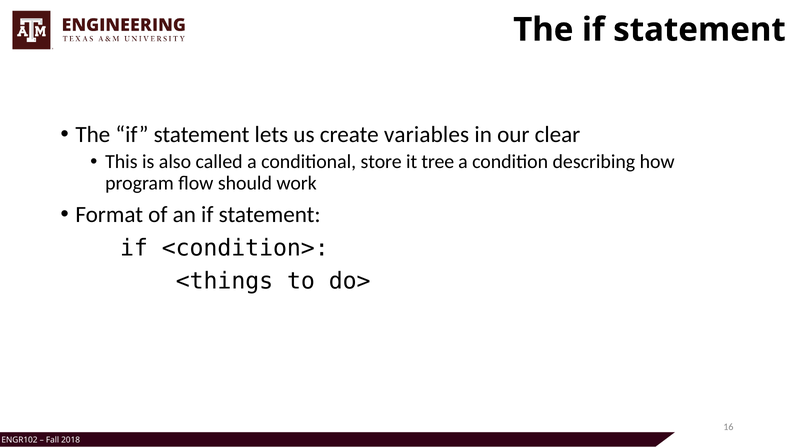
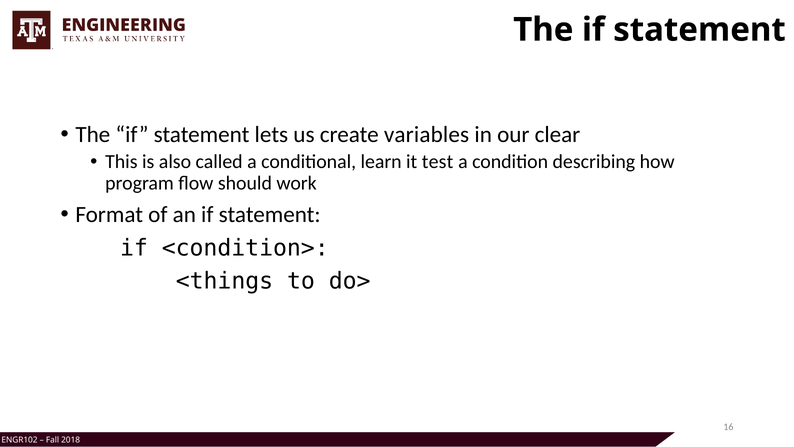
store: store -> learn (381, 162)
tree: tree -> test (438, 162)
